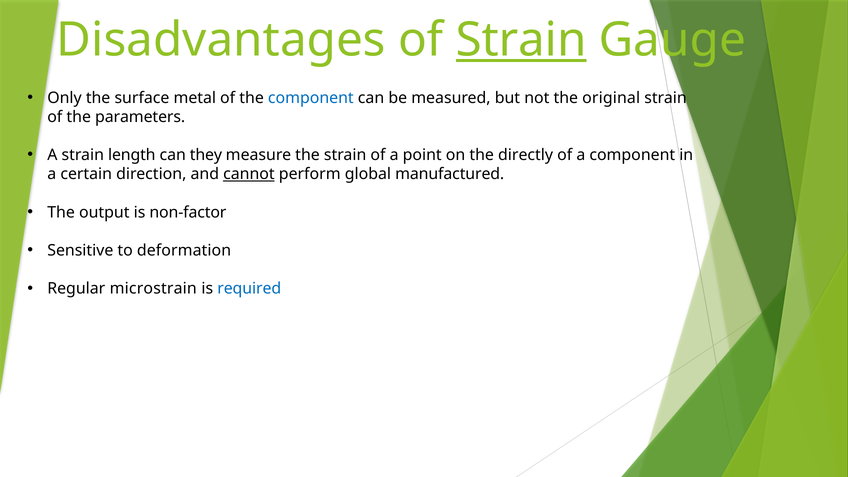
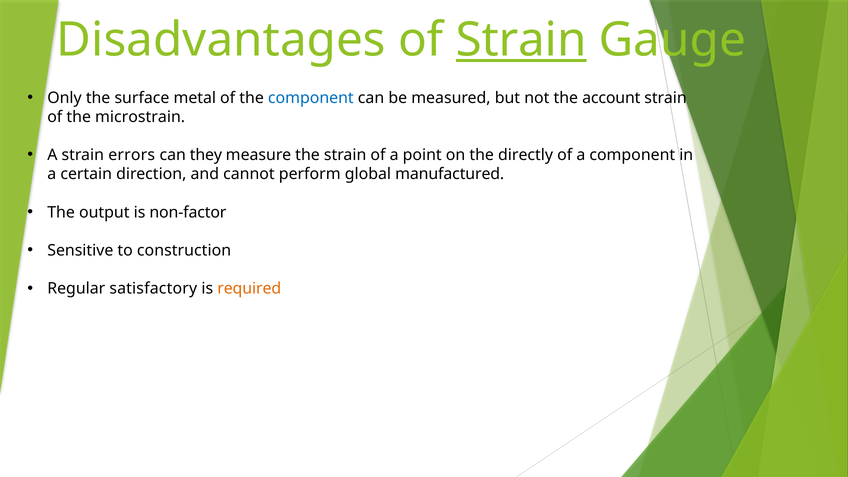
original: original -> account (611, 98)
parameters: parameters -> microstrain (140, 117)
length: length -> errors (132, 155)
cannot underline: present -> none (249, 174)
deformation: deformation -> construction (184, 250)
microstrain: microstrain -> satisfactory (153, 289)
required colour: blue -> orange (249, 289)
